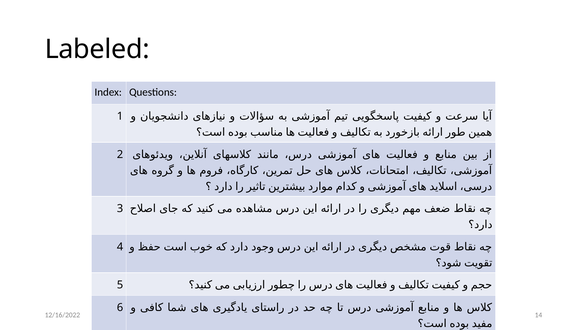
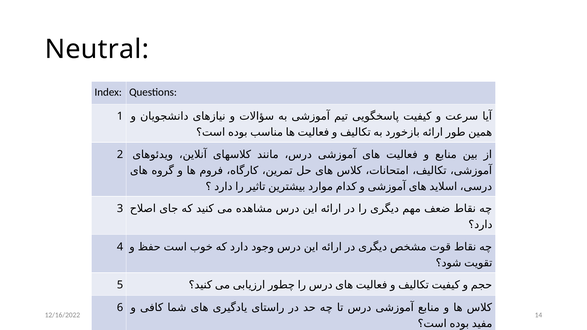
Labeled: Labeled -> Neutral (97, 49)
